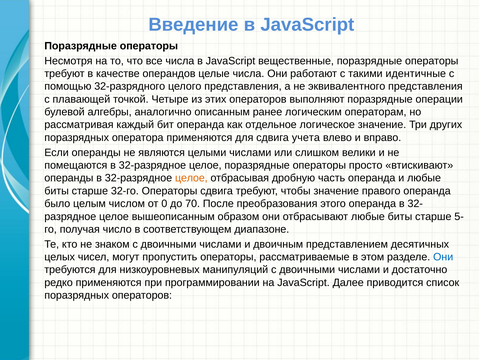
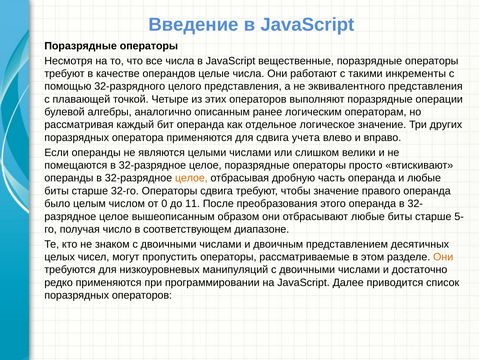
идентичные: идентичные -> инкременты (416, 73)
70: 70 -> 11 (193, 203)
Они colour: blue -> orange (443, 256)
